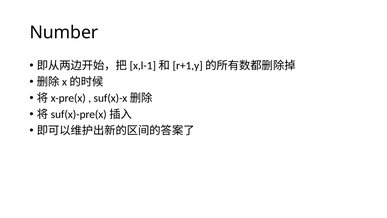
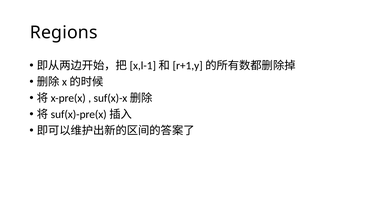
Number: Number -> Regions (64, 33)
